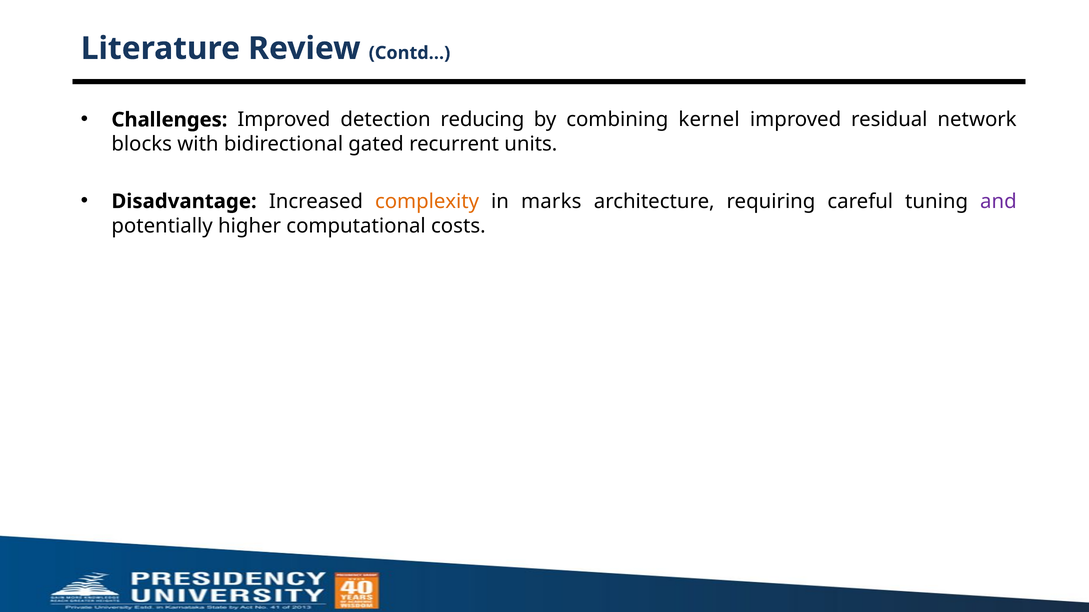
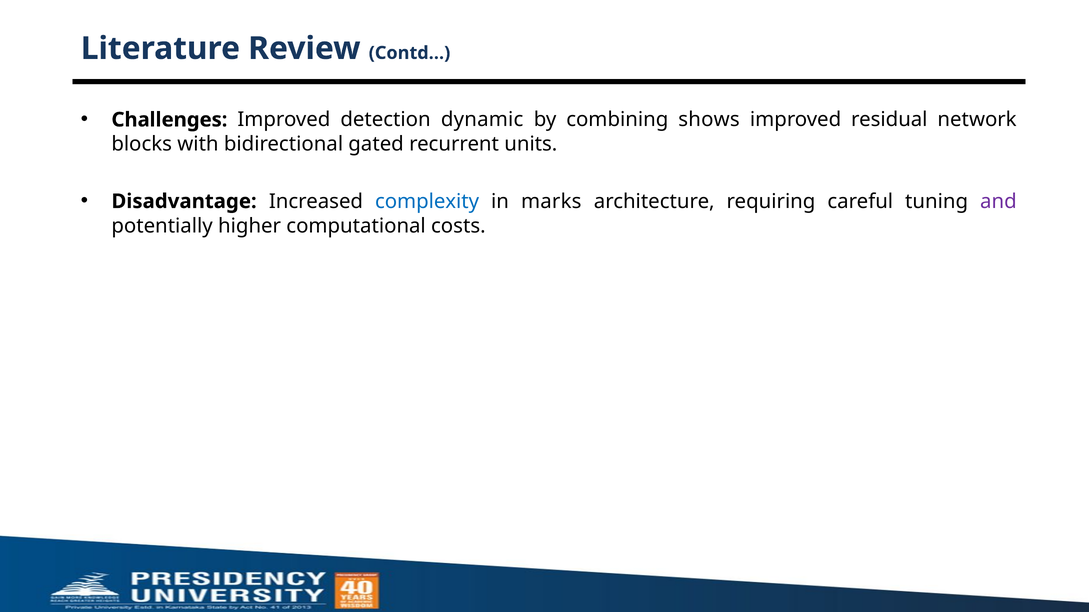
reducing: reducing -> dynamic (482, 120)
kernel: kernel -> shows (709, 120)
complexity colour: orange -> blue (427, 202)
